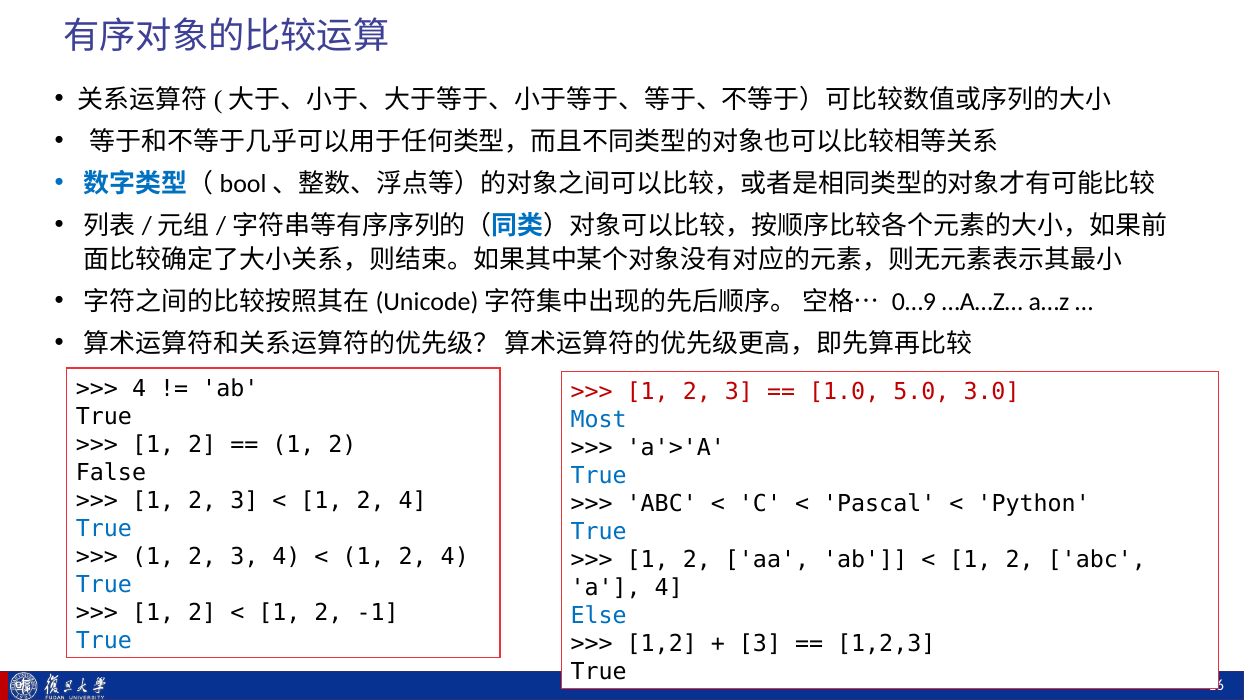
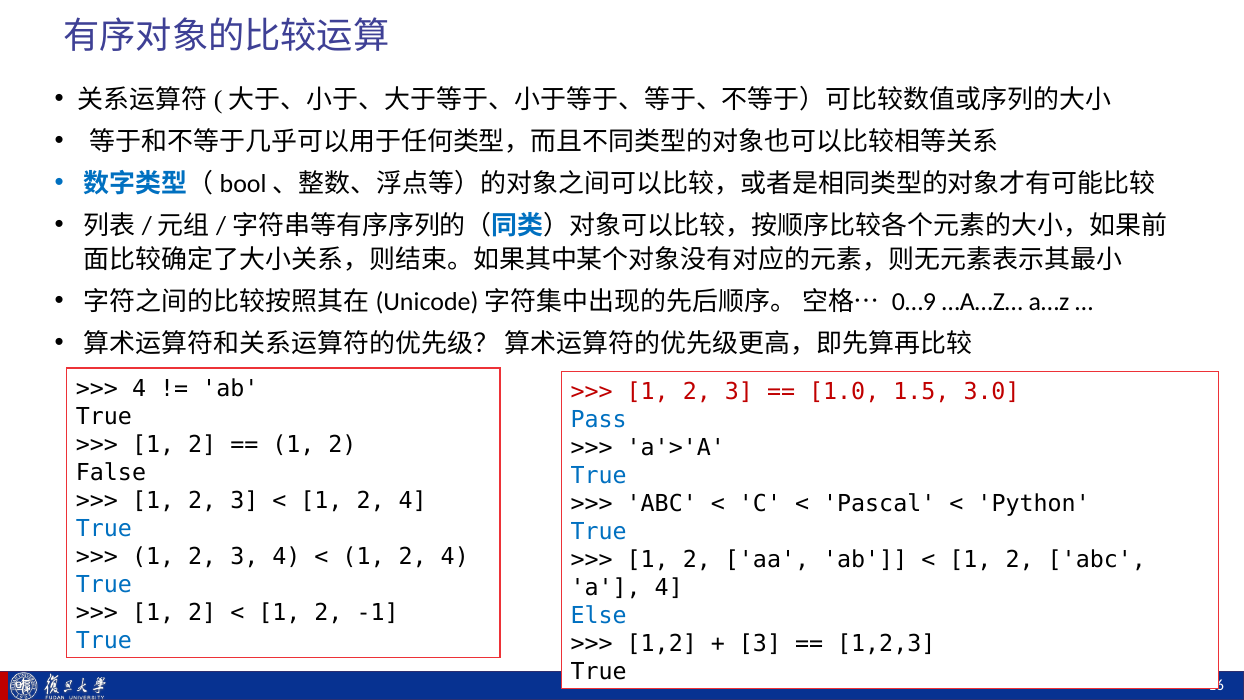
5.0: 5.0 -> 1.5 (921, 391)
Most: Most -> Pass (599, 419)
